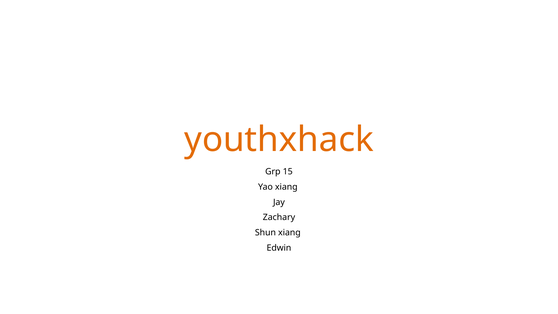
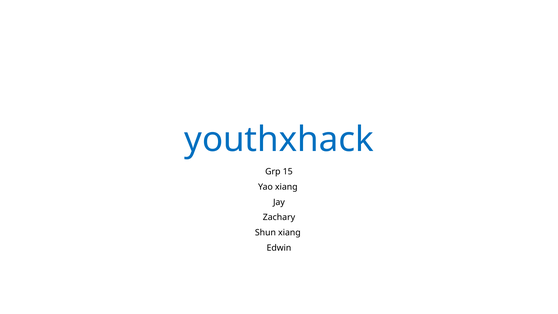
youthxhack colour: orange -> blue (279, 139)
